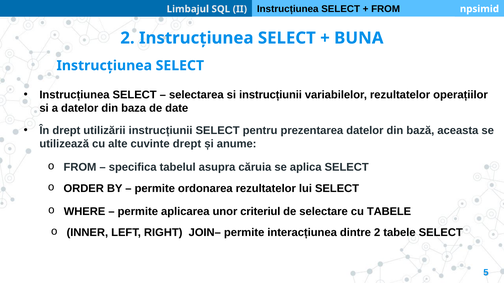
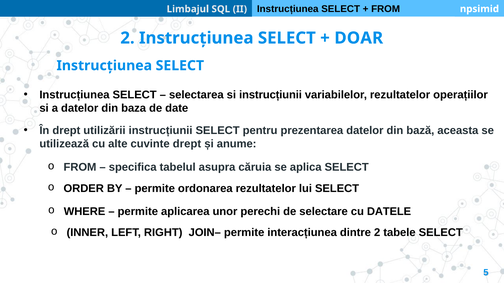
BUNA: BUNA -> DOAR (359, 38)
criteriul: criteriul -> perechi (260, 212)
cu TABELE: TABELE -> DATELE (389, 212)
